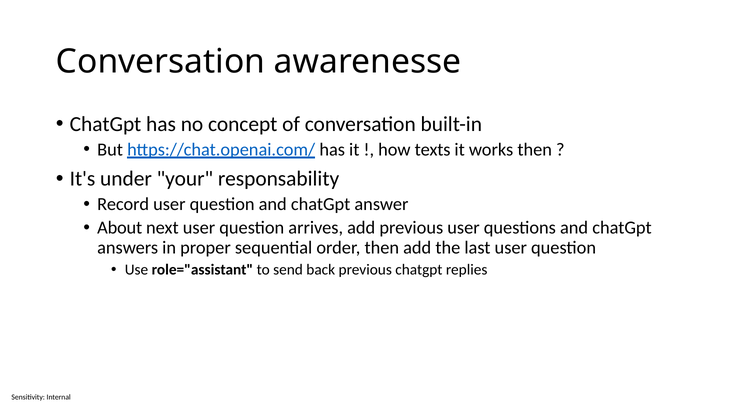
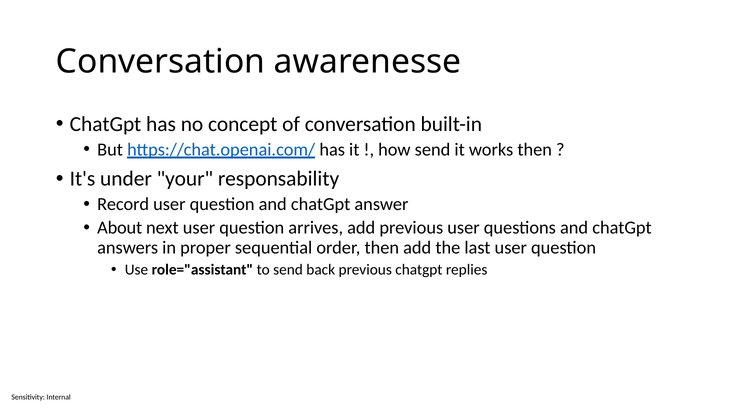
how texts: texts -> send (433, 150)
